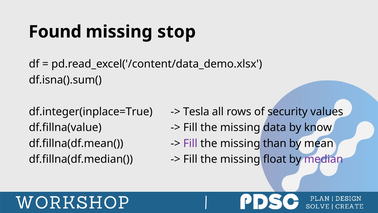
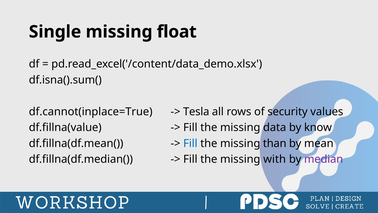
Found: Found -> Single (55, 32)
stop: stop -> float (177, 32)
df.integer(inplace=True: df.integer(inplace=True -> df.cannot(inplace=True (91, 111)
Fill colour: purple -> blue (190, 143)
float: float -> with (275, 159)
